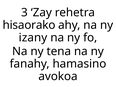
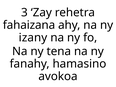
hisaorako: hisaorako -> fahaizana (29, 25)
